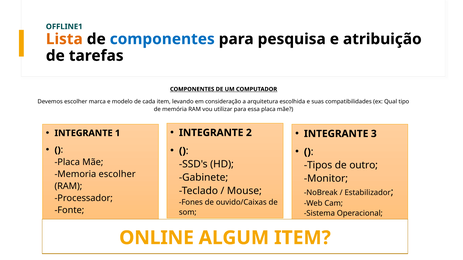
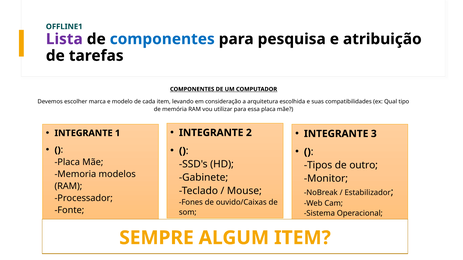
Lista colour: orange -> purple (64, 39)
Memoria escolher: escolher -> modelos (117, 174)
ONLINE: ONLINE -> SEMPRE (156, 238)
